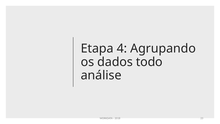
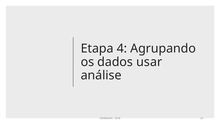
todo: todo -> usar (149, 62)
